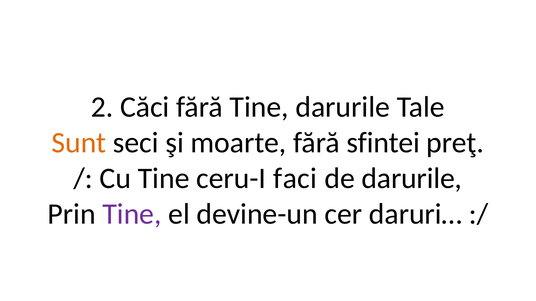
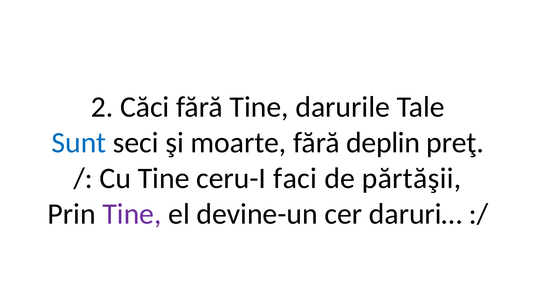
Sunt colour: orange -> blue (79, 143)
sfintei: sfintei -> deplin (383, 143)
de darurile: darurile -> părtăşii (412, 179)
